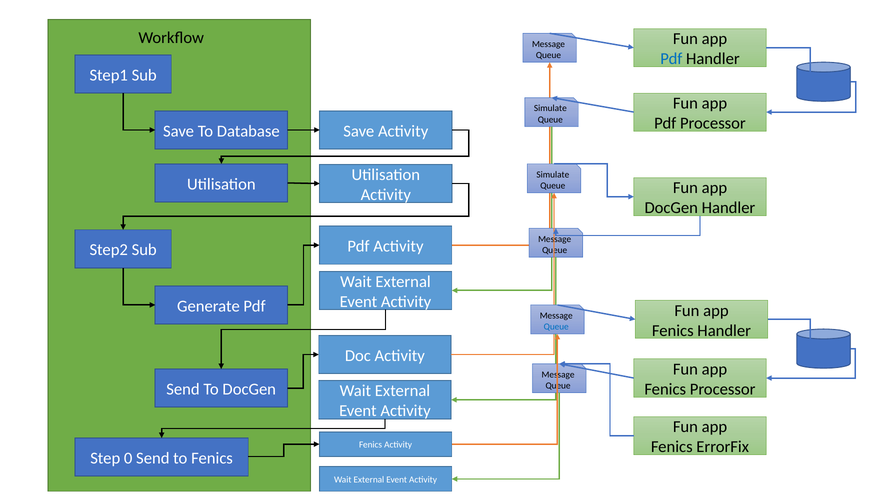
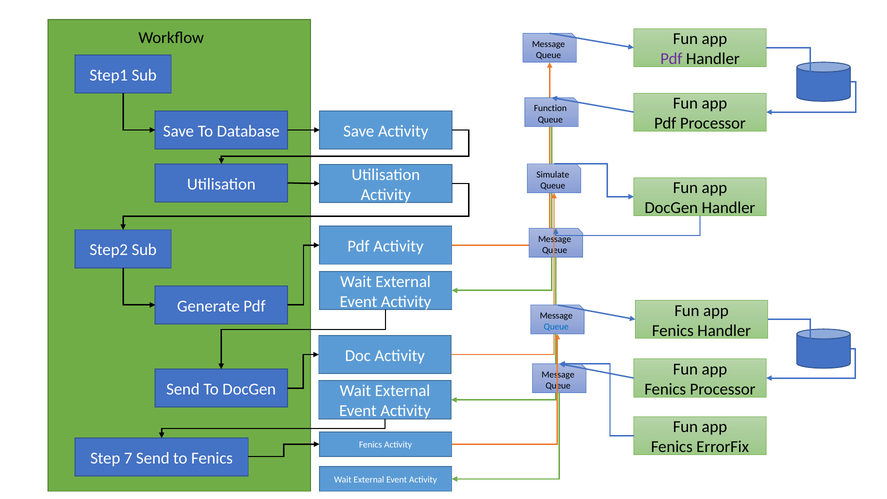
Pdf colour: blue -> purple (671, 59)
Simulate: Simulate -> Function (550, 108)
0: 0 -> 7 (128, 458)
